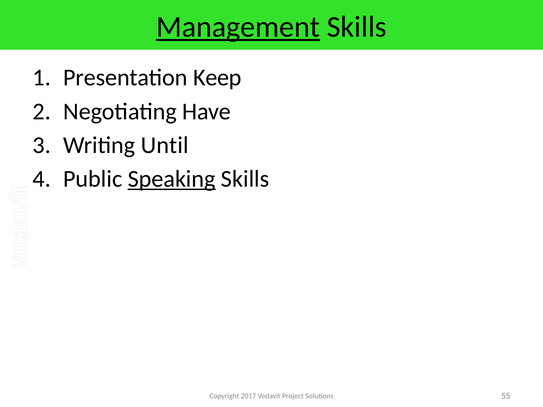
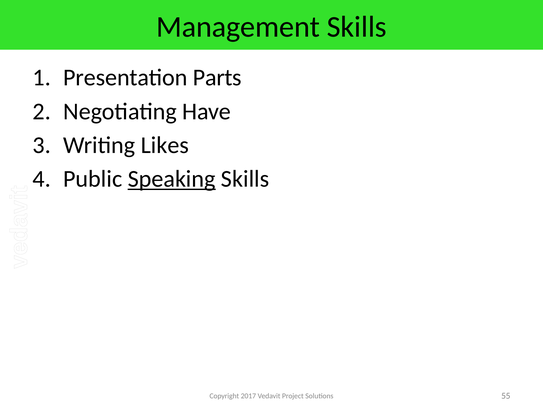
Management underline: present -> none (238, 27)
Keep: Keep -> Parts (217, 78)
Until: Until -> Likes (165, 145)
